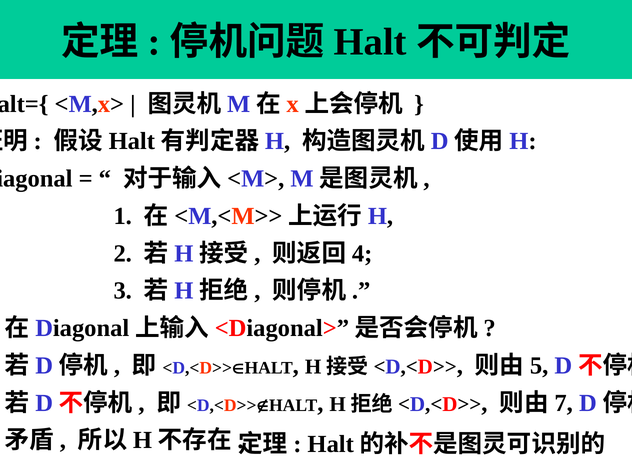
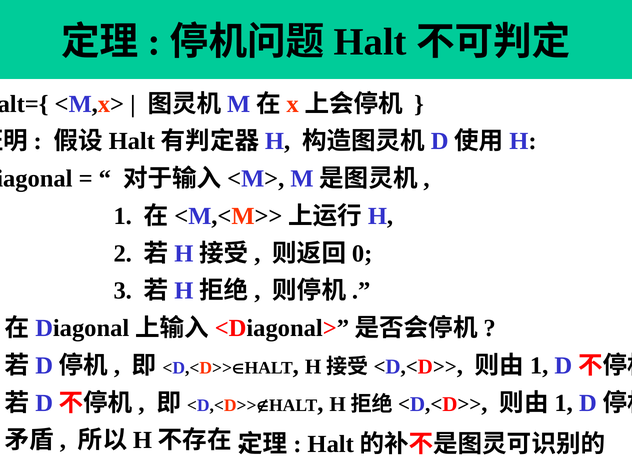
4: 4 -> 0 (362, 253)
5: 5 -> 1 (539, 366)
7: 7 -> 1 (564, 403)
